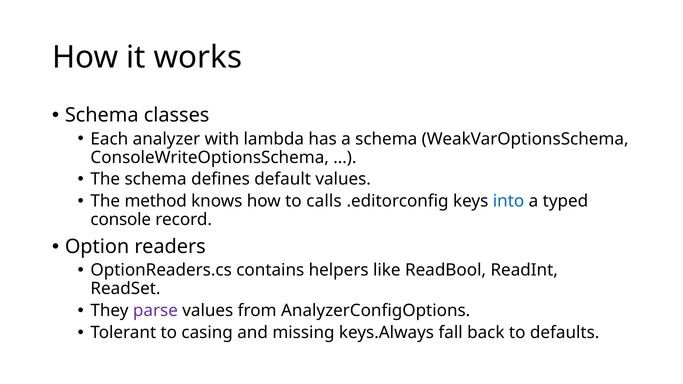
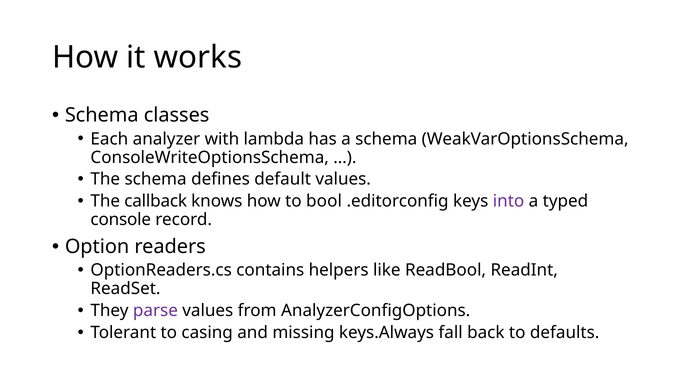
method: method -> callback (156, 201)
calls: calls -> bool (324, 201)
into colour: blue -> purple (509, 201)
